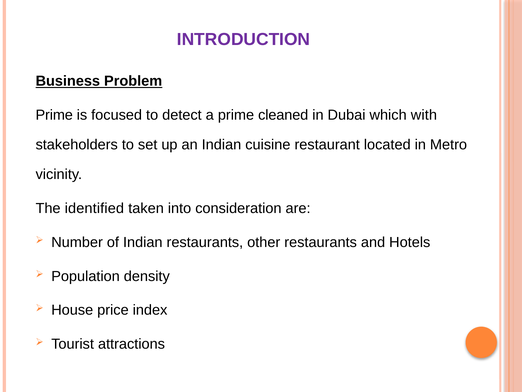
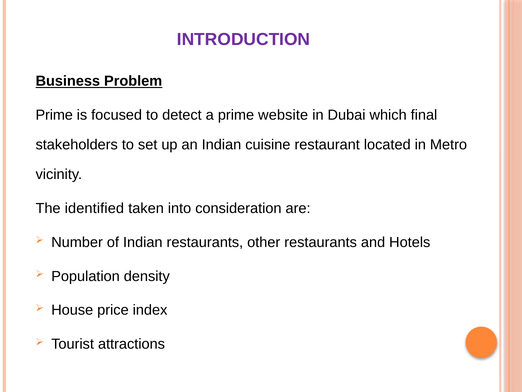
cleaned: cleaned -> website (283, 115)
with: with -> final (424, 115)
